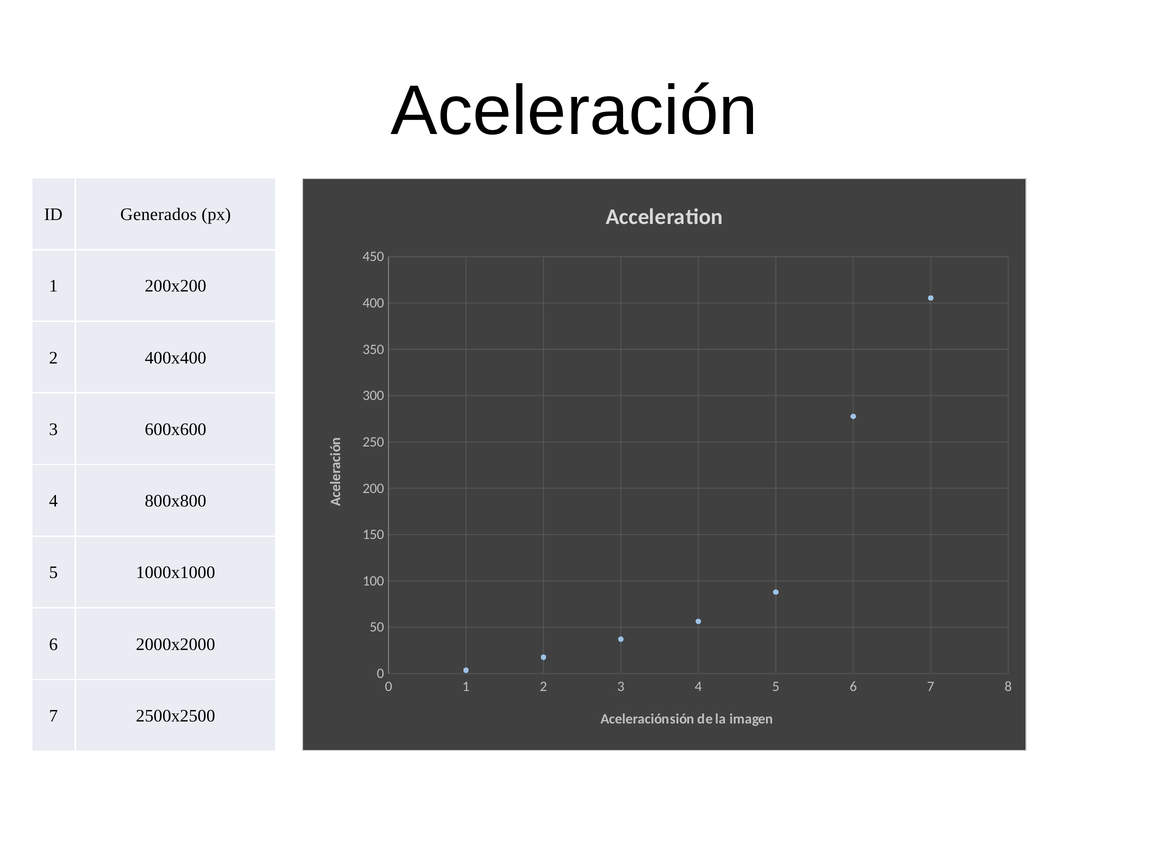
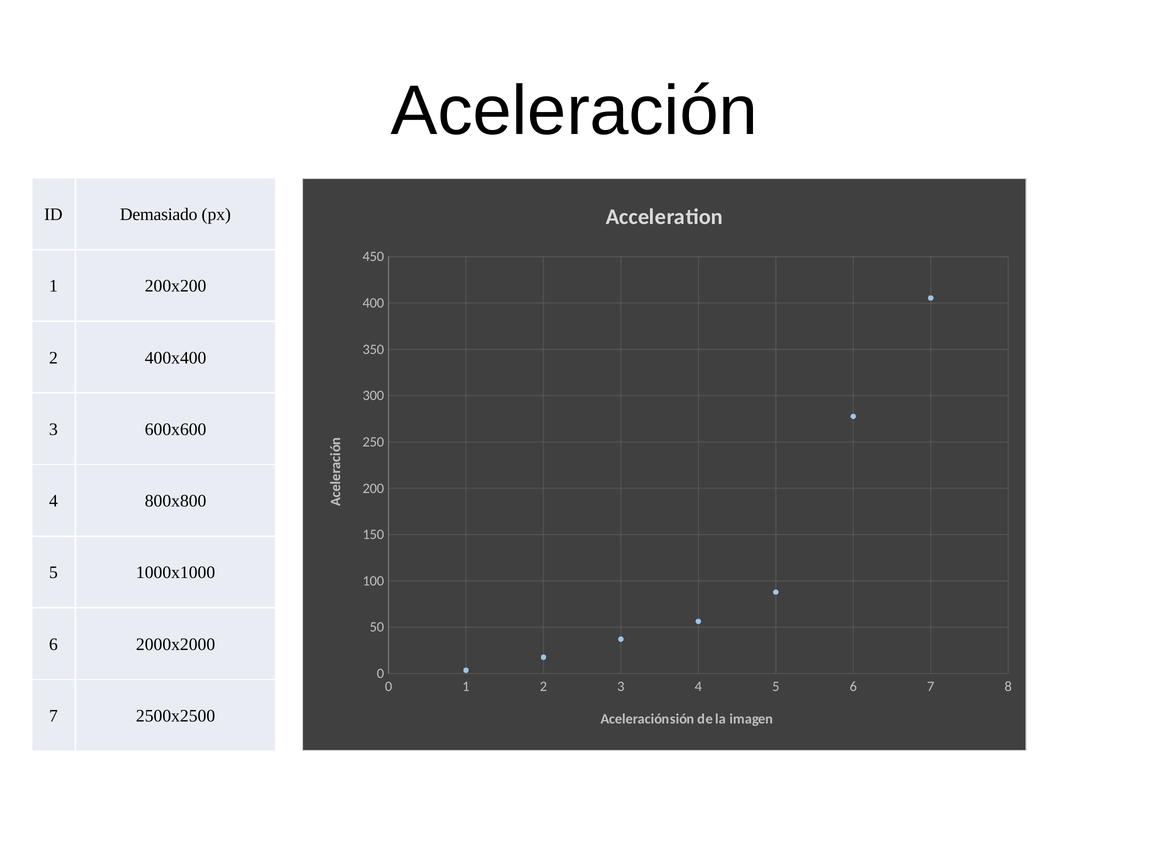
Generados: Generados -> Demasiado (159, 215)
